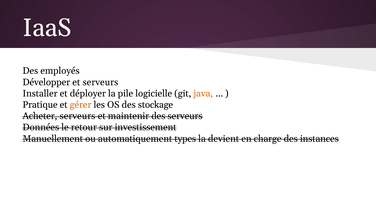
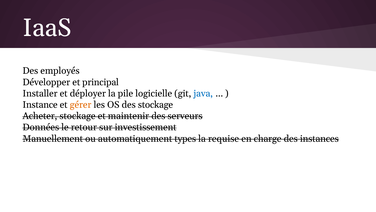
et serveurs: serveurs -> principal (101, 82)
java colour: orange -> blue (203, 93)
Pratique: Pratique -> Instance (40, 105)
Acheter serveurs: serveurs -> stockage (78, 116)
devient: devient -> requise (224, 138)
